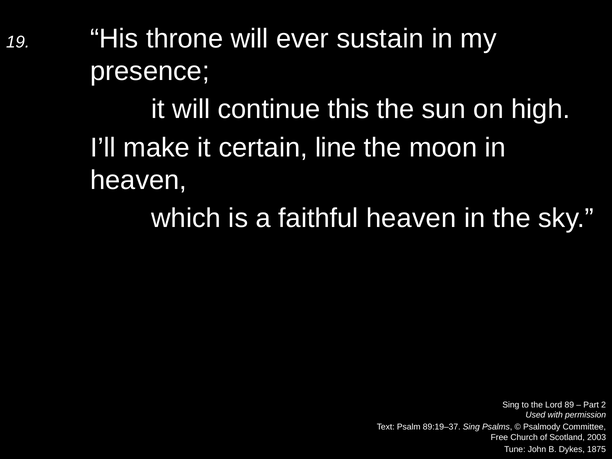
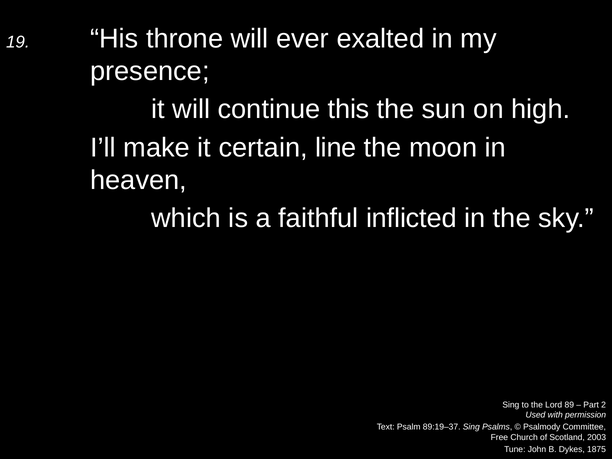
sustain: sustain -> exalted (380, 39)
faithful heaven: heaven -> inflicted (411, 218)
